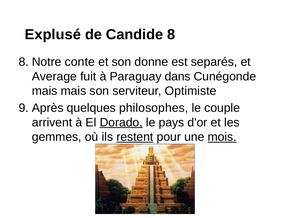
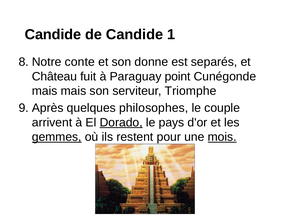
Explusé: Explusé -> Candide (53, 34)
Candide 8: 8 -> 1 (171, 34)
Average: Average -> Château (54, 76)
dans: dans -> point (178, 76)
Optimiste: Optimiste -> Triomphe (191, 91)
gemmes underline: none -> present (57, 137)
restent underline: present -> none (135, 137)
